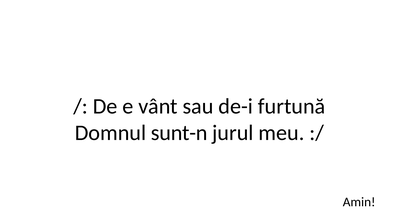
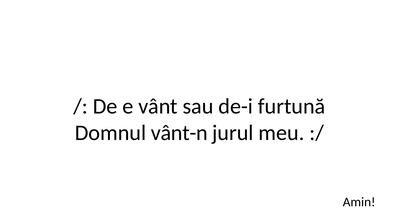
sunt-n: sunt-n -> vânt-n (179, 133)
